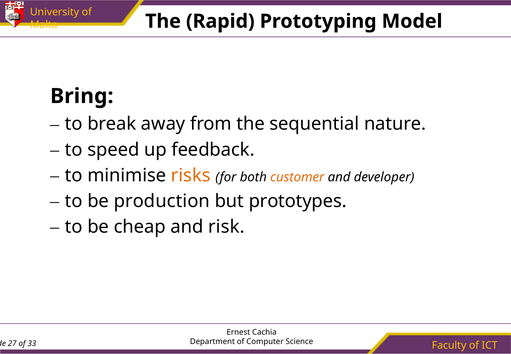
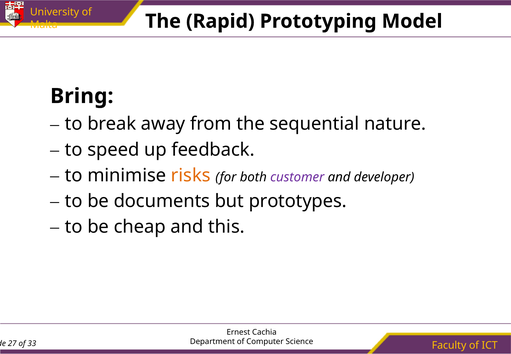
customer colour: orange -> purple (297, 177)
production: production -> documents (162, 201)
risk: risk -> this (226, 227)
